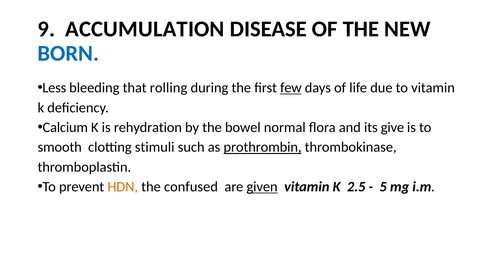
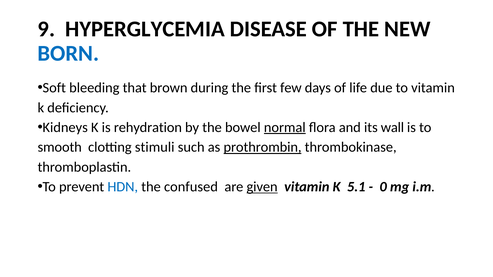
ACCUMULATION: ACCUMULATION -> HYPERGLYCEMIA (145, 29)
Less: Less -> Soft (54, 88)
rolling: rolling -> brown (169, 88)
few underline: present -> none (291, 88)
Calcium: Calcium -> Kidneys (65, 128)
normal underline: none -> present (285, 128)
give: give -> wall (392, 128)
HDN colour: orange -> blue (123, 187)
2.5: 2.5 -> 5.1 (356, 187)
5: 5 -> 0 (383, 187)
